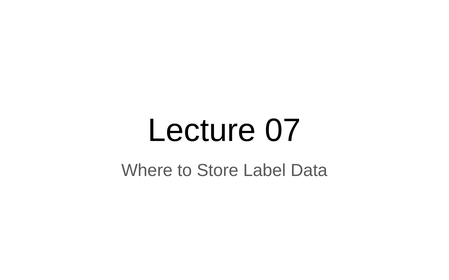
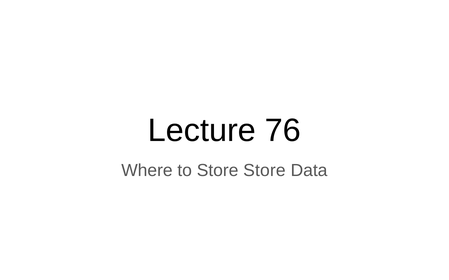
07: 07 -> 76 (283, 131)
Store Label: Label -> Store (264, 171)
